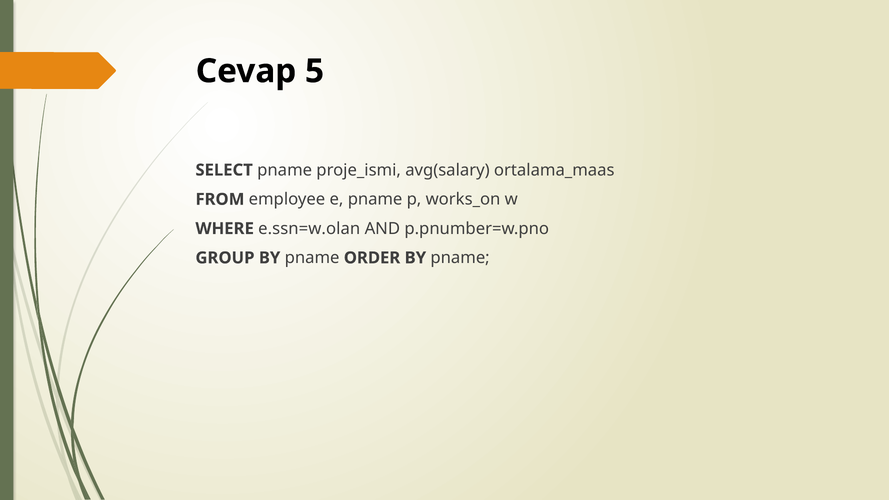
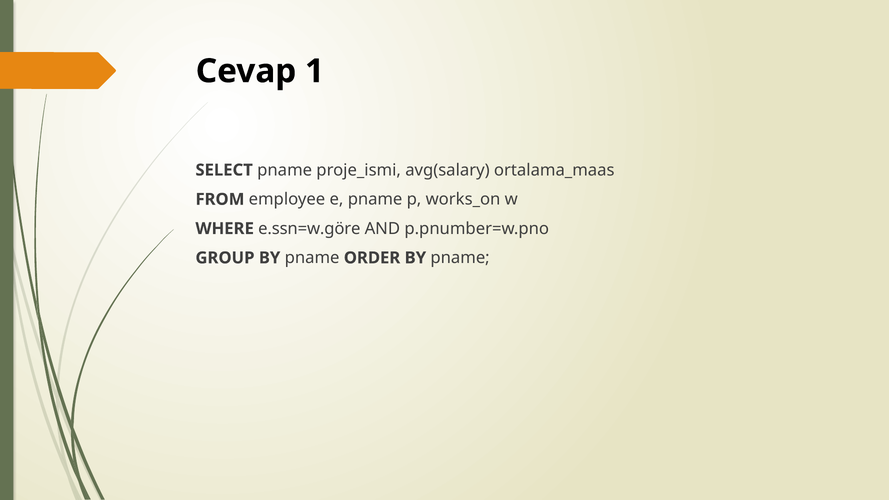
5: 5 -> 1 (315, 71)
e.ssn=w.olan: e.ssn=w.olan -> e.ssn=w.göre (309, 229)
